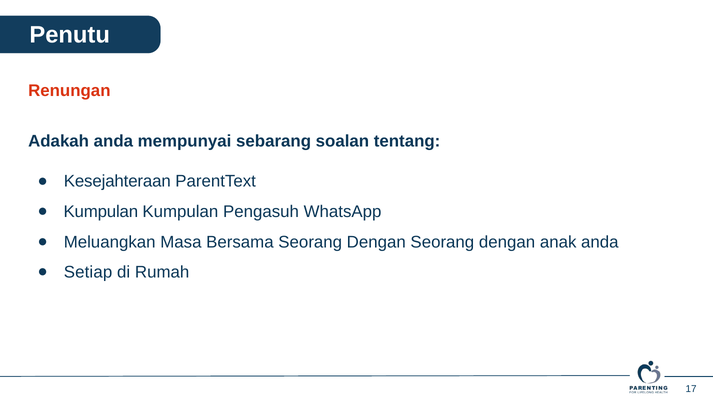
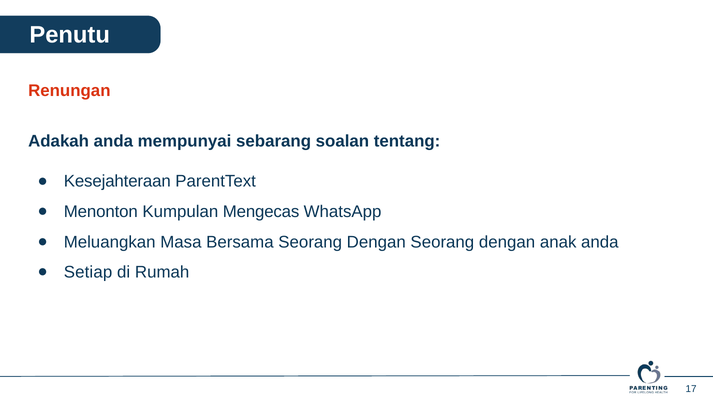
Kumpulan: Kumpulan -> Menonton (101, 212)
Pengasuh: Pengasuh -> Mengecas (261, 212)
